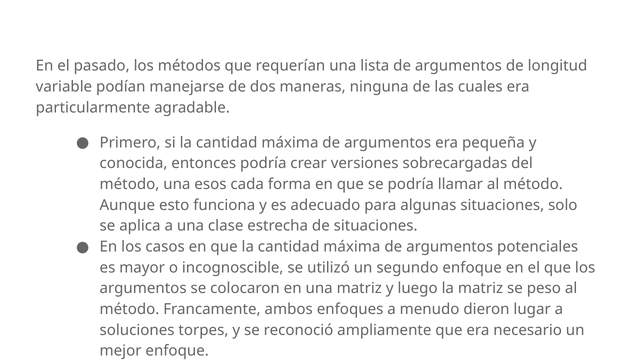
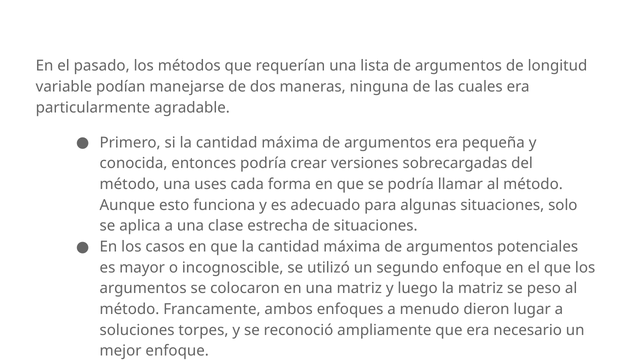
esos: esos -> uses (210, 184)
